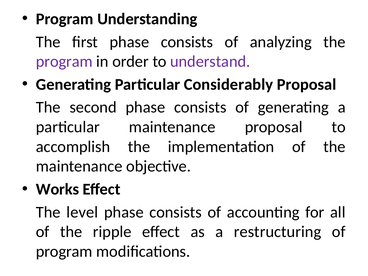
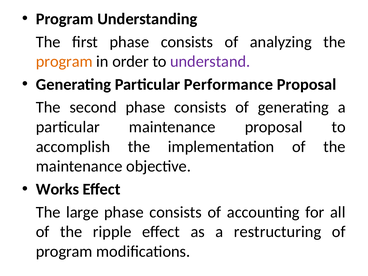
program colour: purple -> orange (64, 62)
Considerably: Considerably -> Performance (228, 84)
level: level -> large (82, 212)
